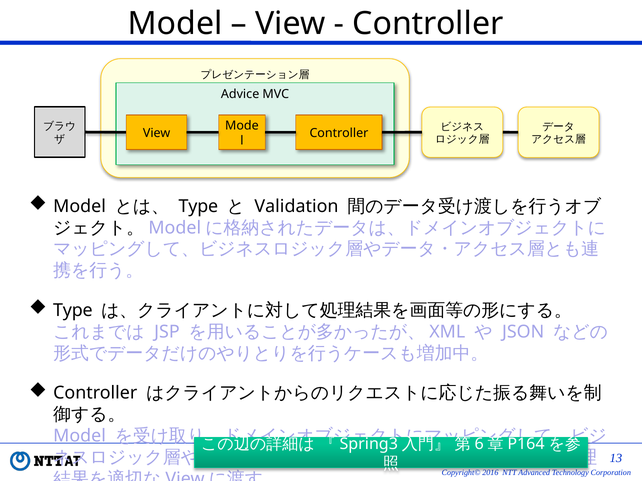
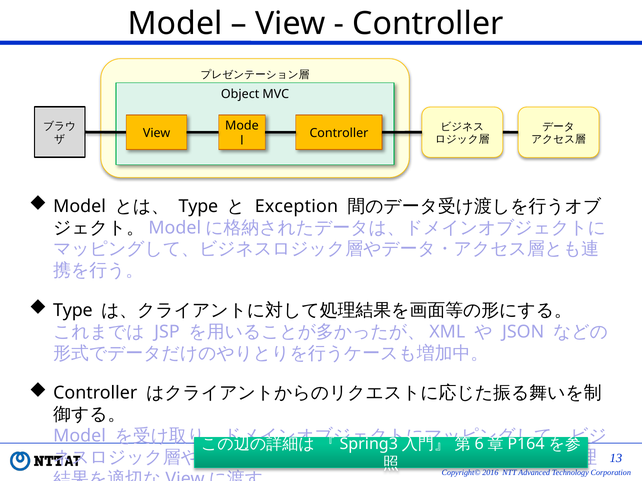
Advice: Advice -> Object (240, 94)
Validation: Validation -> Exception (296, 207)
